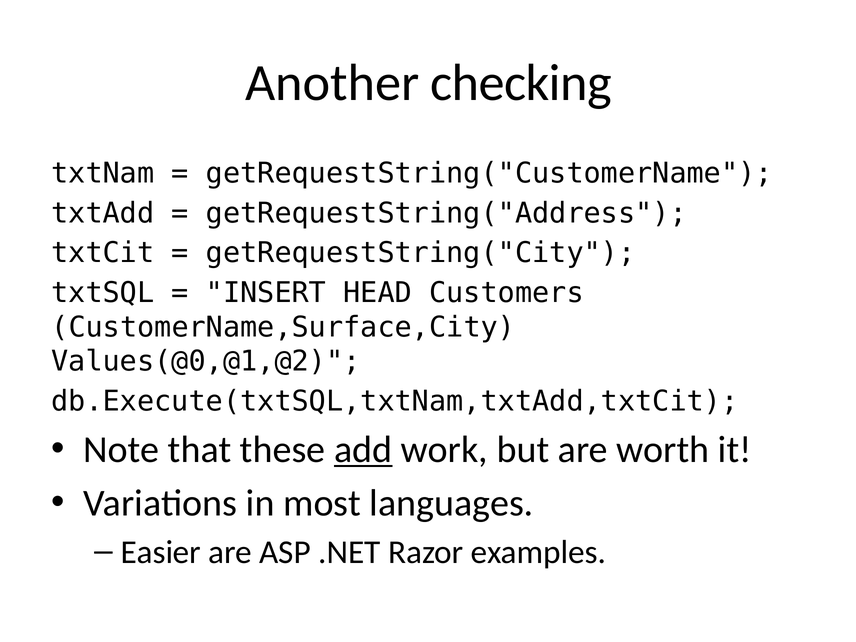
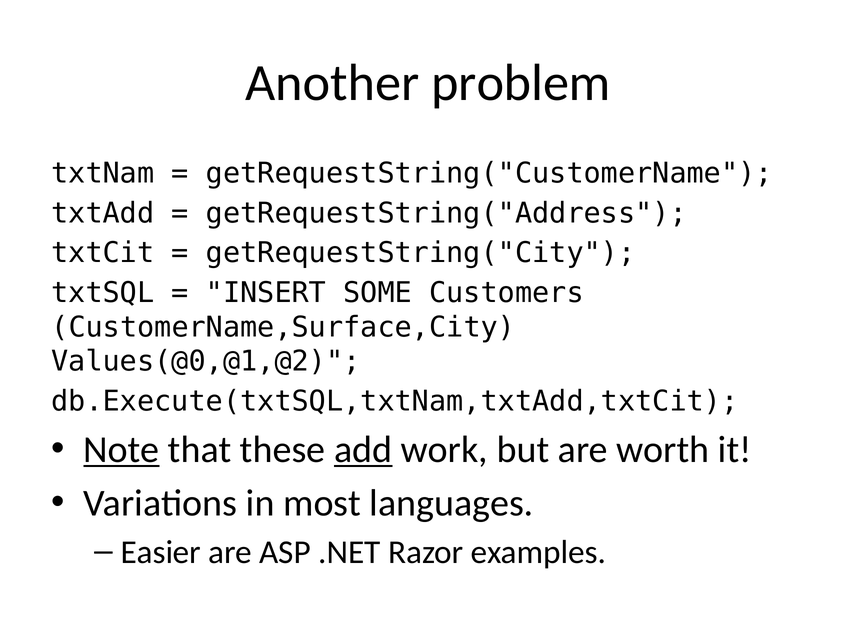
checking: checking -> problem (521, 83)
HEAD: HEAD -> SOME (378, 293)
Note underline: none -> present (121, 450)
